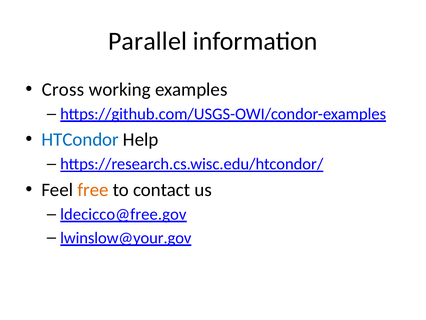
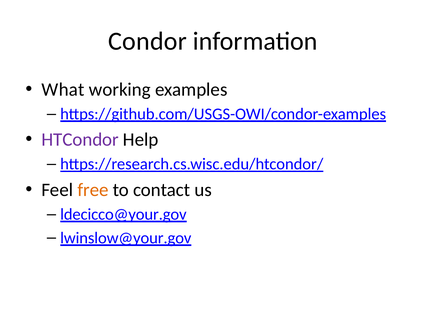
Parallel: Parallel -> Condor (147, 41)
Cross: Cross -> What (63, 89)
HTCondor colour: blue -> purple (80, 139)
ldecicco@free.gov: ldecicco@free.gov -> ldecicco@your.gov (123, 214)
